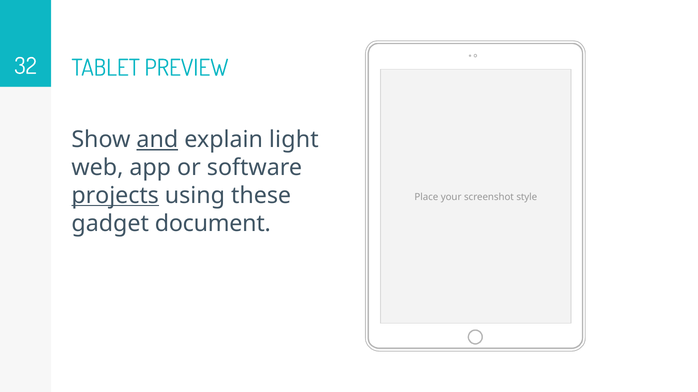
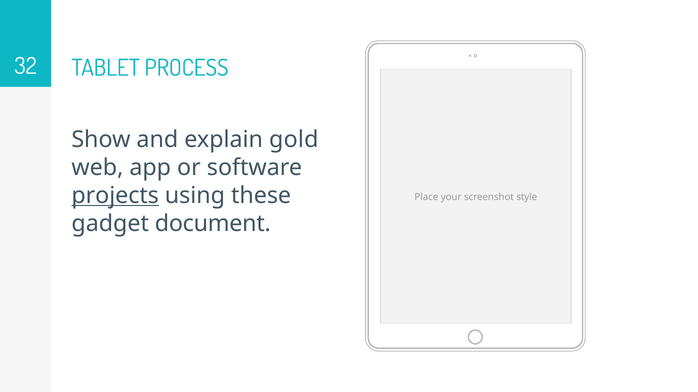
PREVIEW: PREVIEW -> PROCESS (186, 68)
and underline: present -> none (157, 140)
light: light -> gold (294, 140)
